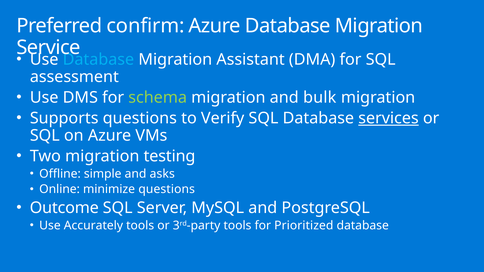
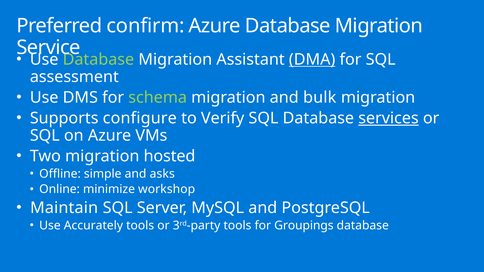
Database colour: light blue -> light green (98, 59)
DMA underline: none -> present (312, 59)
Supports questions: questions -> configure (140, 118)
testing: testing -> hosted (170, 156)
minimize questions: questions -> workshop (167, 189)
Outcome: Outcome -> Maintain (64, 208)
Prioritized: Prioritized -> Groupings (304, 226)
